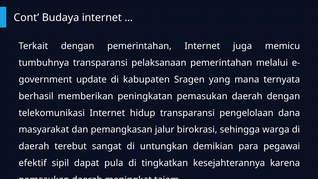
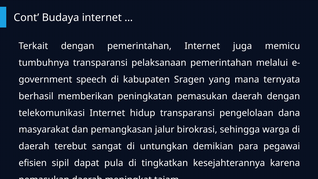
update: update -> speech (91, 79)
efektif: efektif -> efisien (33, 163)
